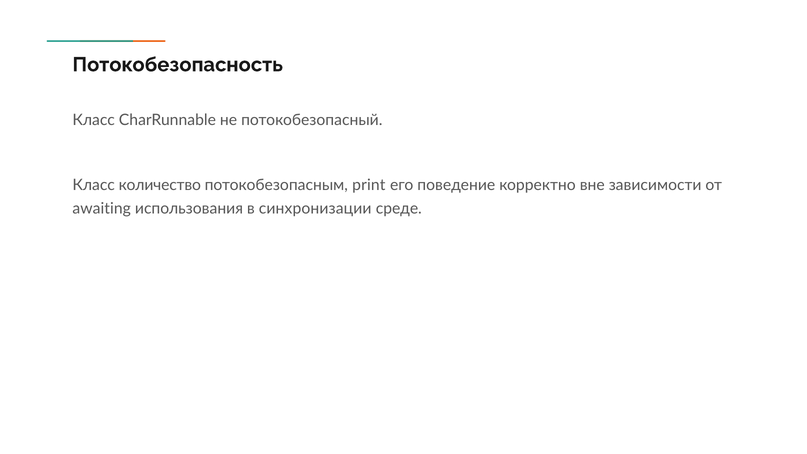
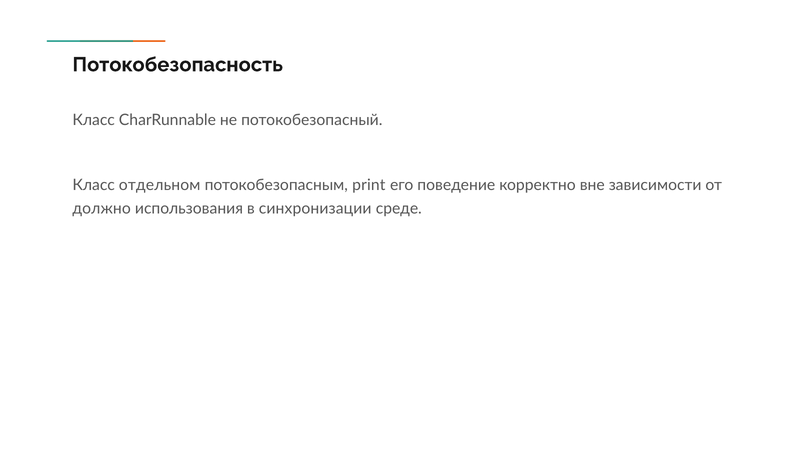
количество: количество -> отдельном (160, 185)
awaiting: awaiting -> должно (102, 209)
